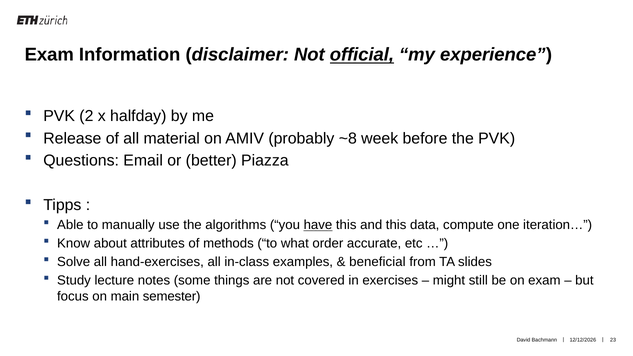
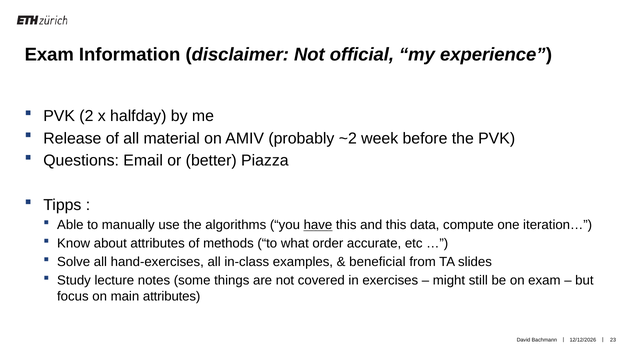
official underline: present -> none (362, 55)
~8: ~8 -> ~2 (348, 138)
main semester: semester -> attributes (172, 296)
